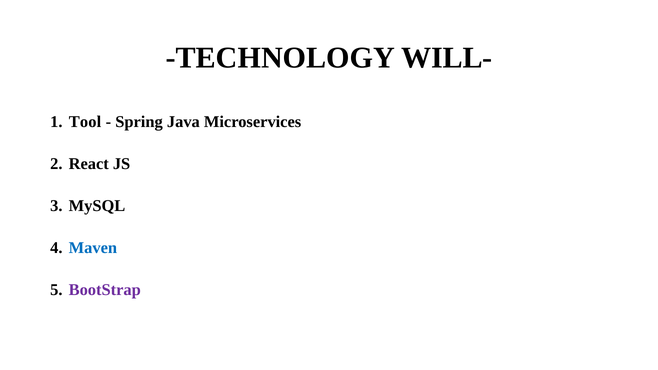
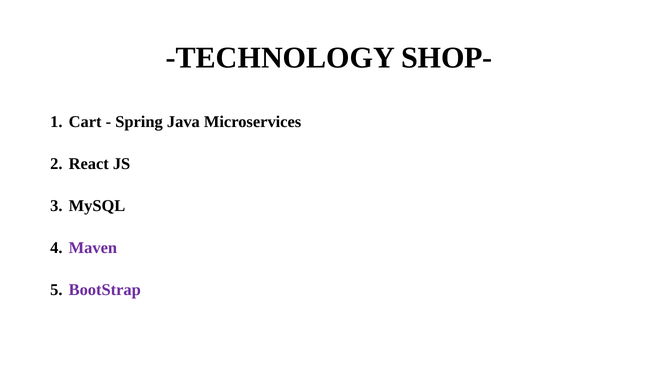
WILL-: WILL- -> SHOP- (447, 58)
Tool: Tool -> Cart (85, 122)
Maven colour: blue -> purple (93, 248)
